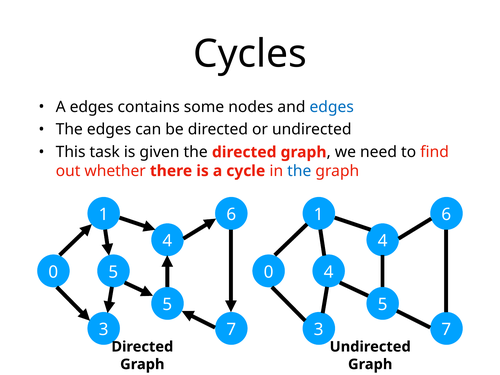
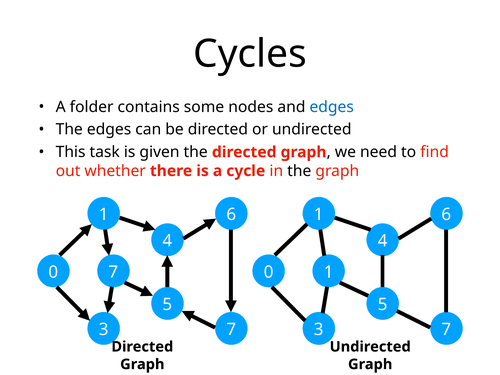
A edges: edges -> folder (92, 107)
the colour: blue -> black (299, 171)
0 5: 5 -> 7 (113, 272)
0 4: 4 -> 1 (329, 272)
